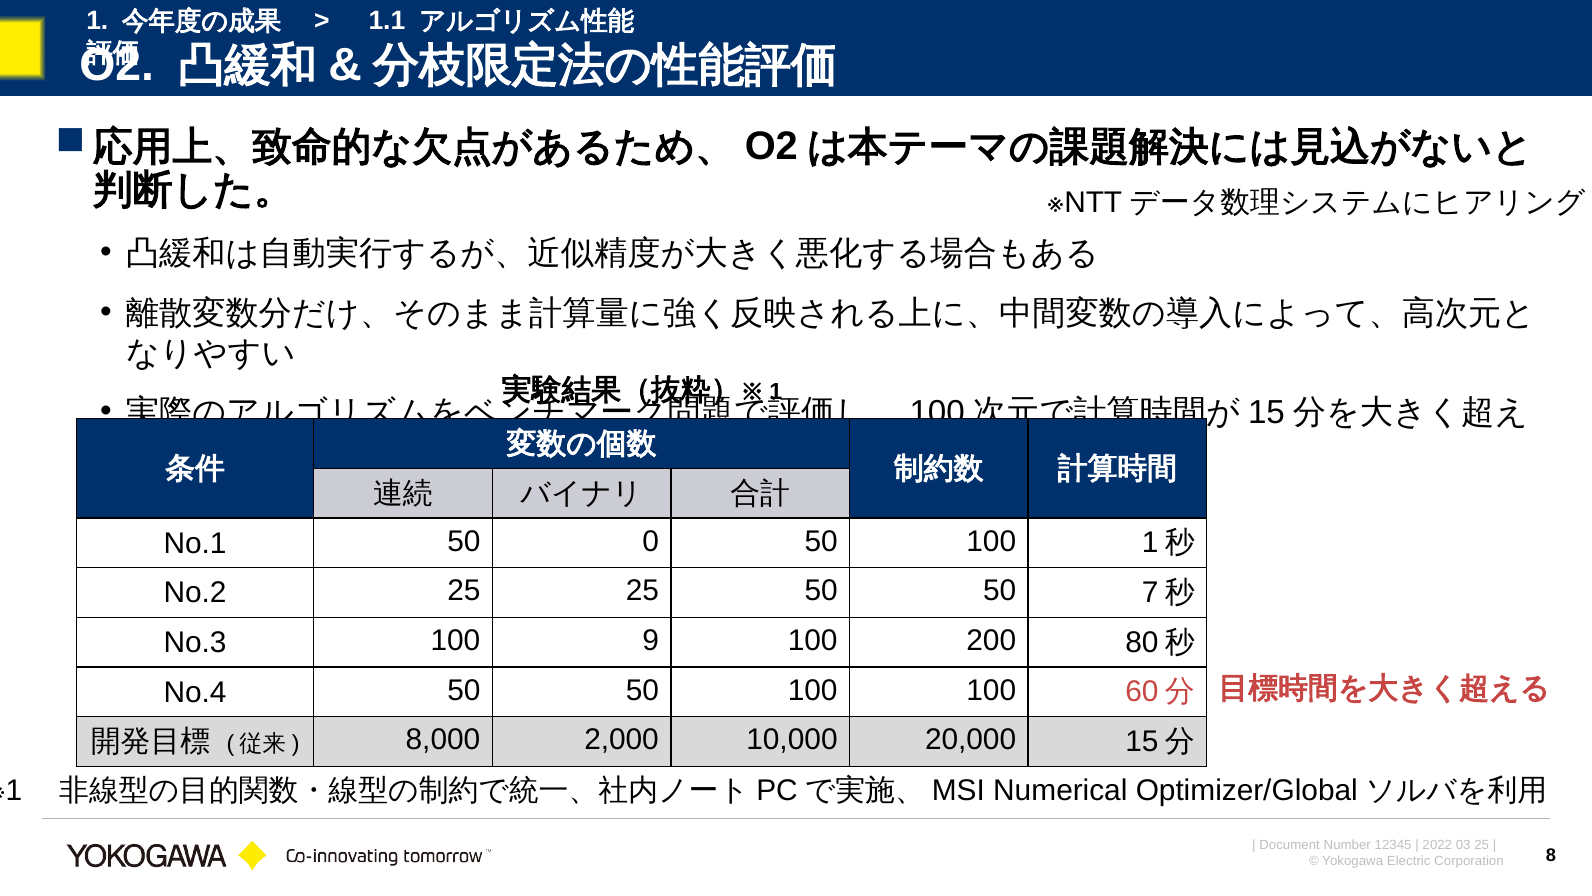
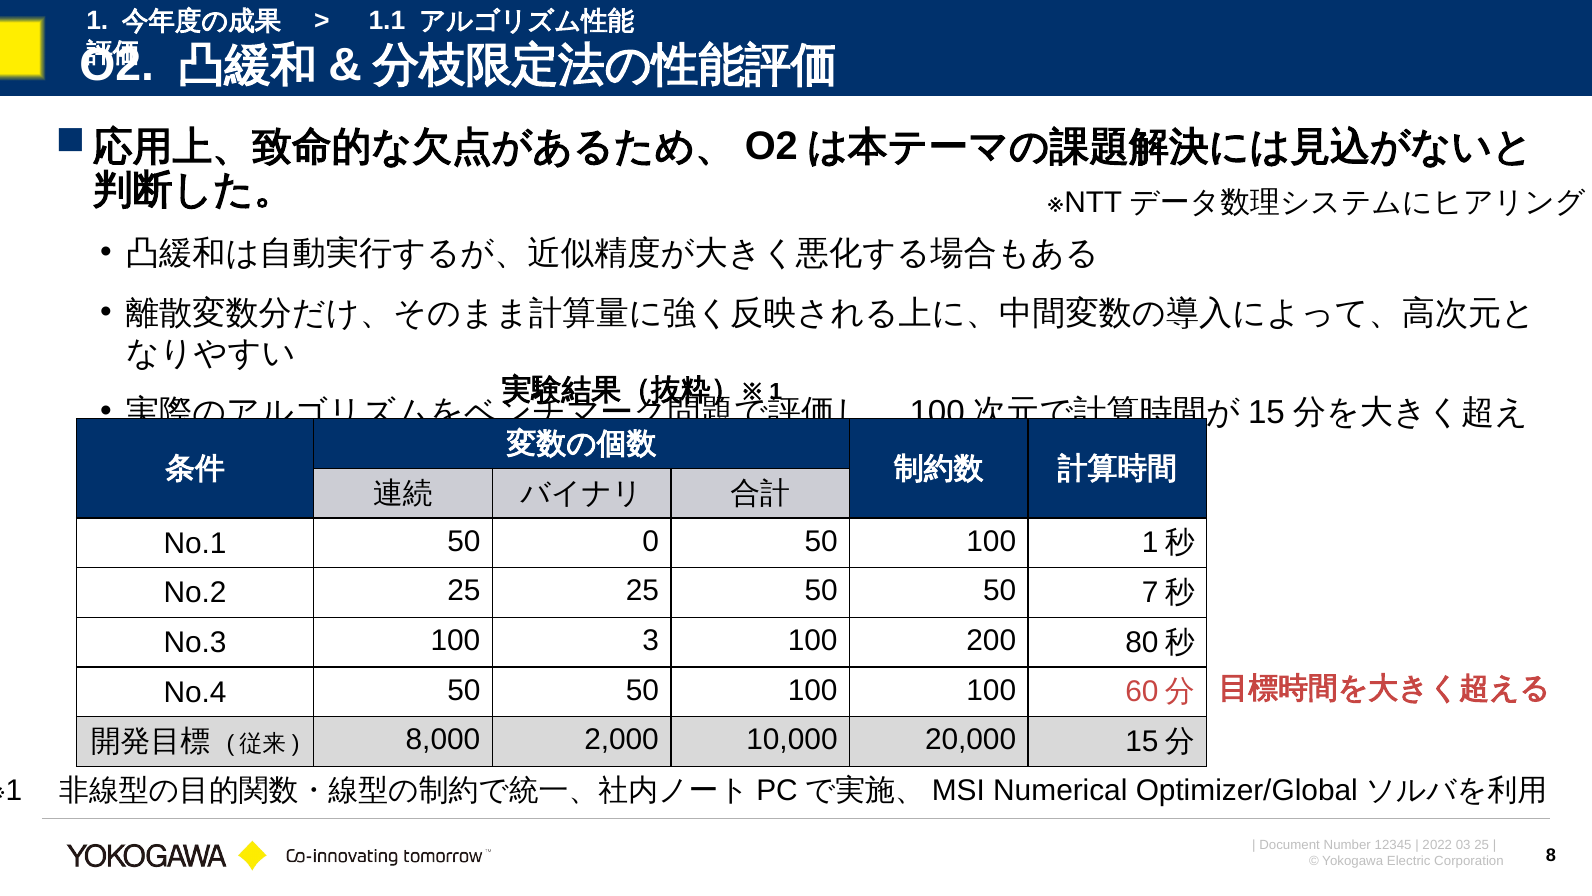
9: 9 -> 3 (651, 640)
